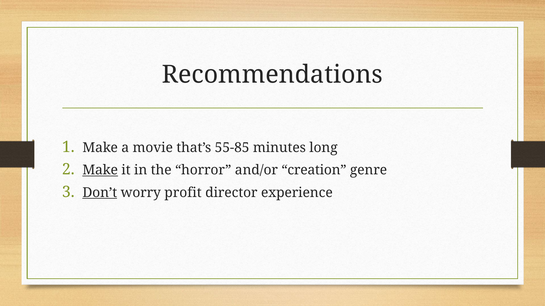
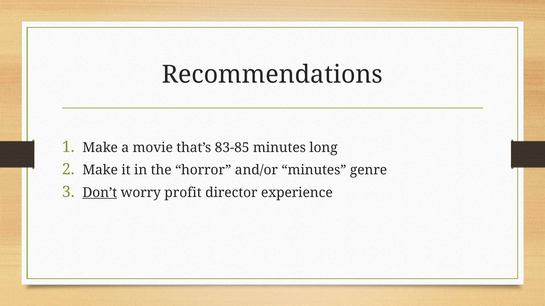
55-85: 55-85 -> 83-85 (232, 148)
Make underline: present -> none (100, 170)
and/or creation: creation -> minutes (314, 170)
